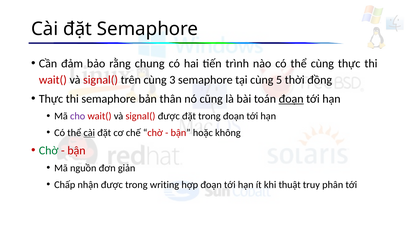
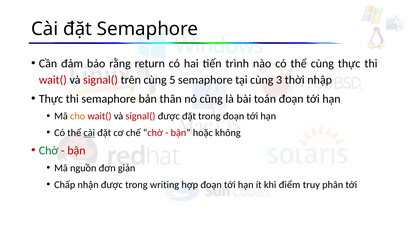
chung: chung -> return (150, 64)
3: 3 -> 5 (172, 80)
5: 5 -> 3 (279, 80)
đồng: đồng -> nhập (320, 80)
đoạn underline: present -> none (291, 99)
cho colour: purple -> orange (78, 116)
thuật: thuật -> điểm (290, 185)
